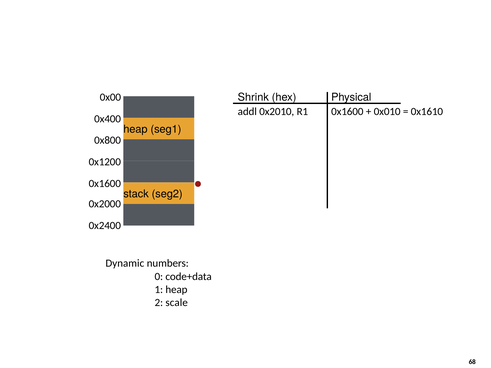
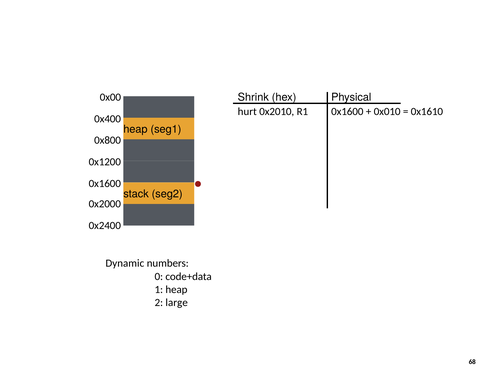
addl: addl -> hurt (247, 112)
scale: scale -> large (177, 303)
